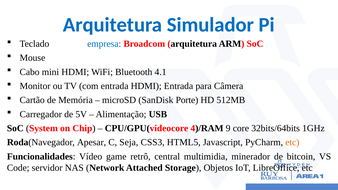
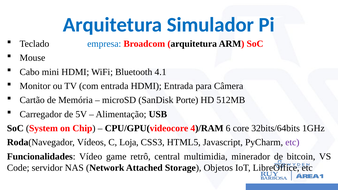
9: 9 -> 6 (228, 128)
Apesar: Apesar -> Vídeos (92, 142)
Seja: Seja -> Loja (129, 142)
etc colour: orange -> purple (292, 142)
